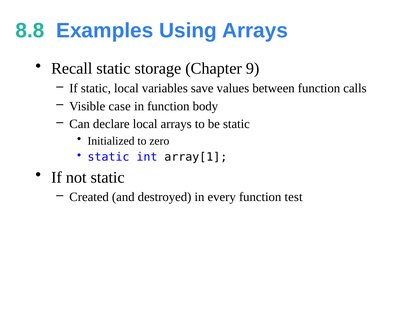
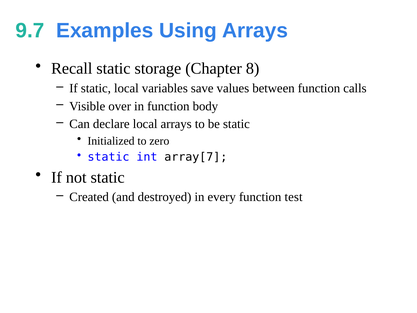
8.8: 8.8 -> 9.7 (30, 31)
9: 9 -> 8 (253, 69)
case: case -> over (120, 106)
array[1: array[1 -> array[7 (196, 157)
